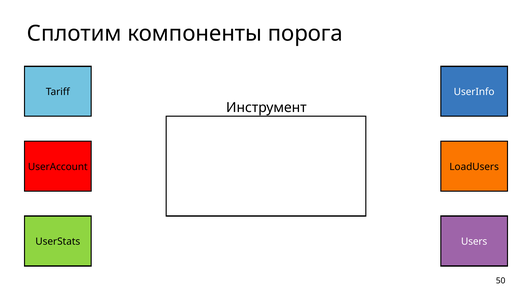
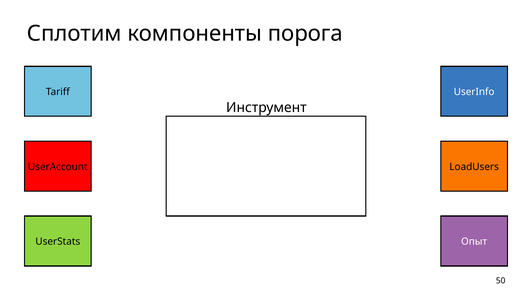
Users: Users -> Опыт (474, 242)
